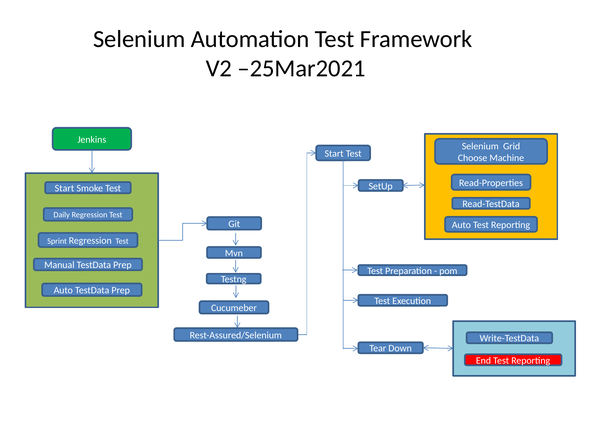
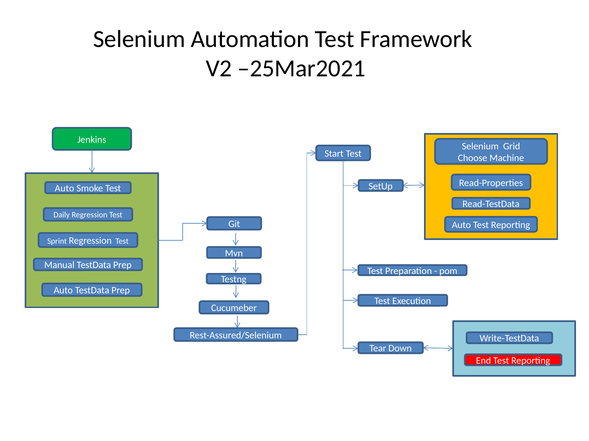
Start: Start -> Auto (64, 189)
